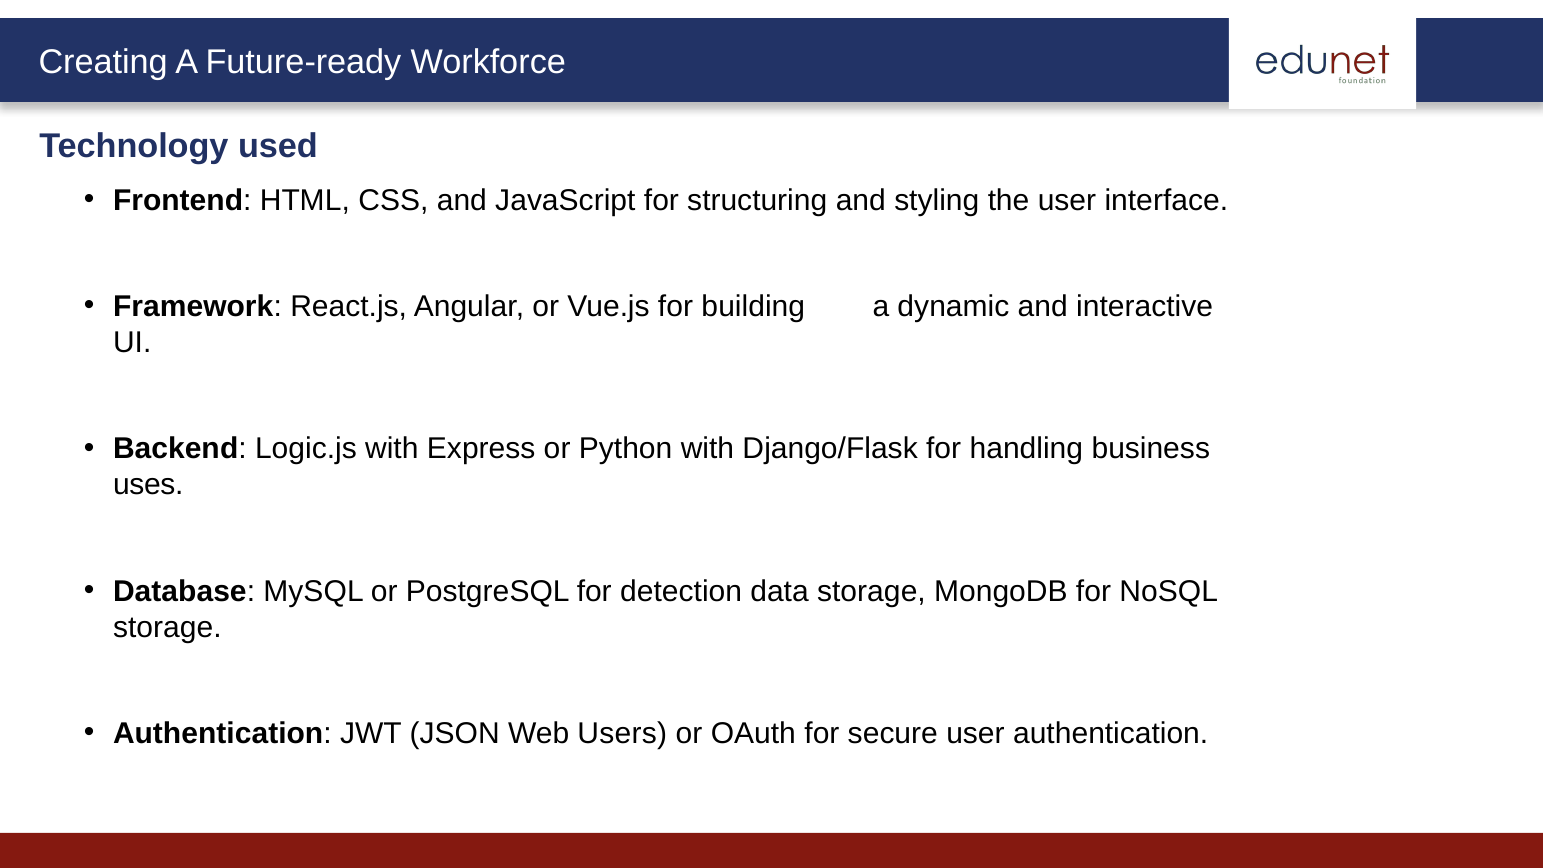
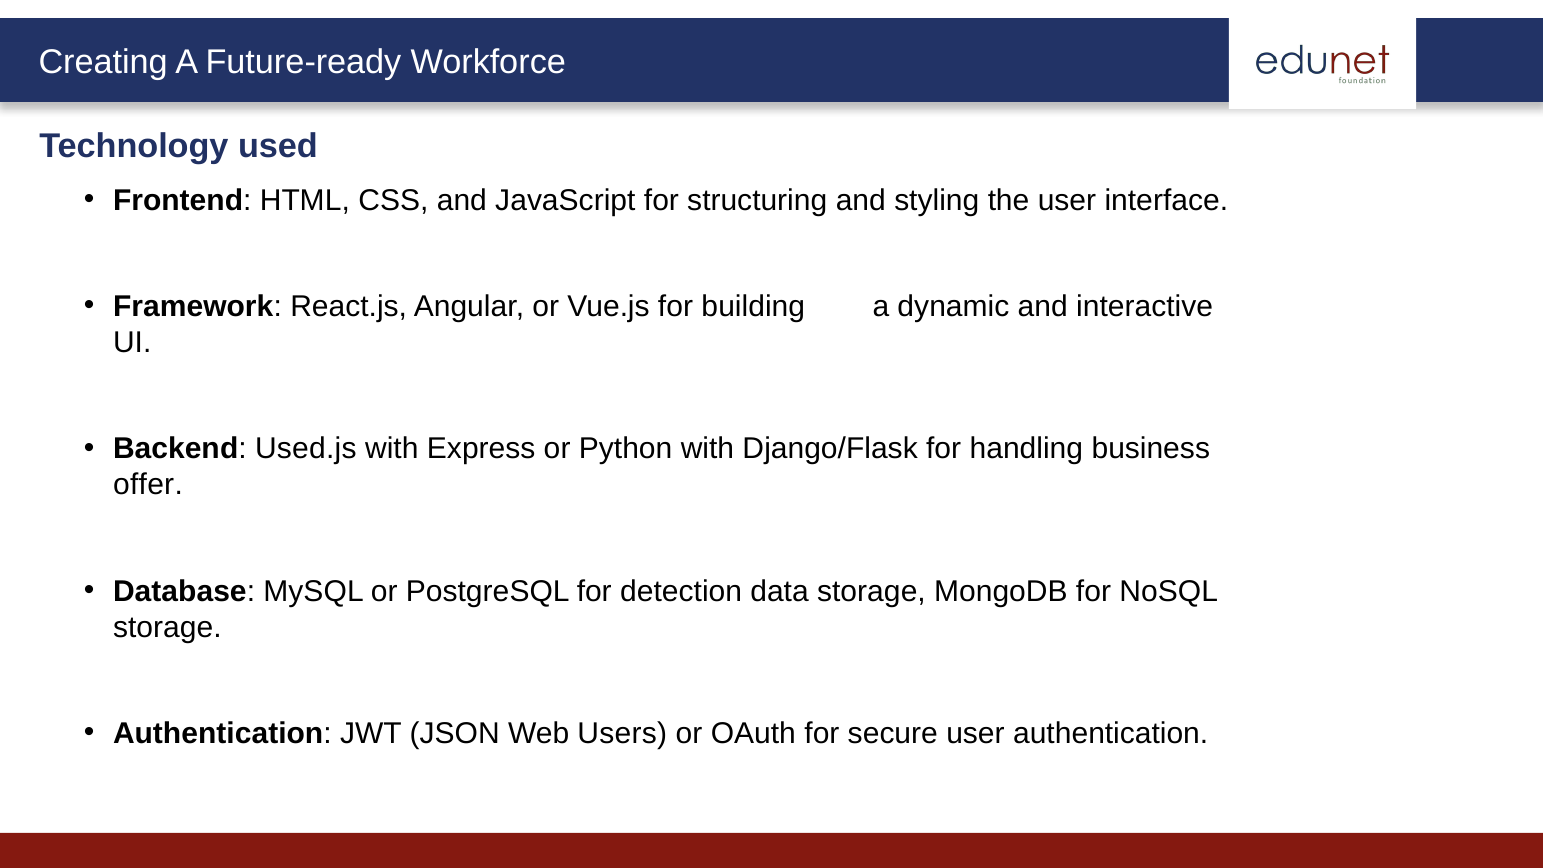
Logic.js: Logic.js -> Used.js (306, 449)
uses: uses -> offer (148, 485)
